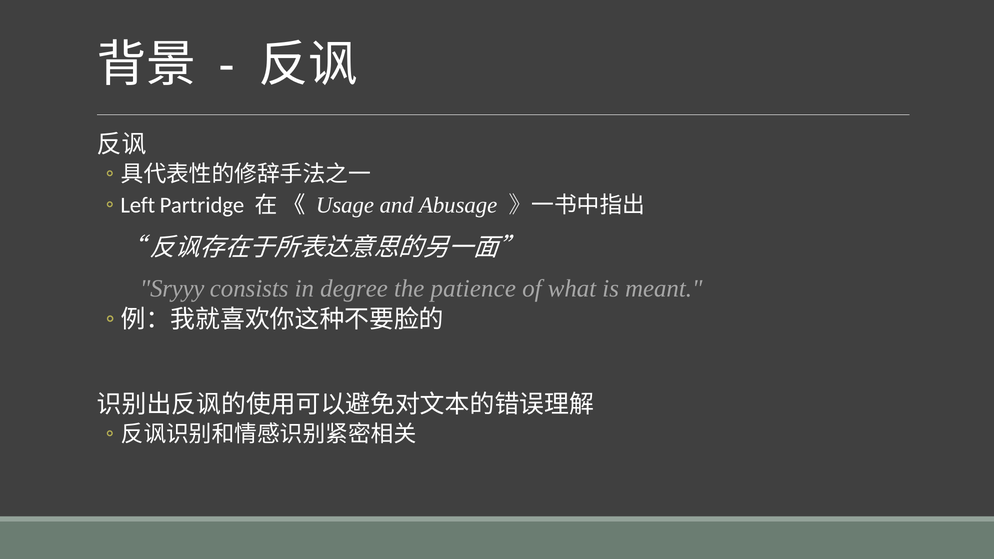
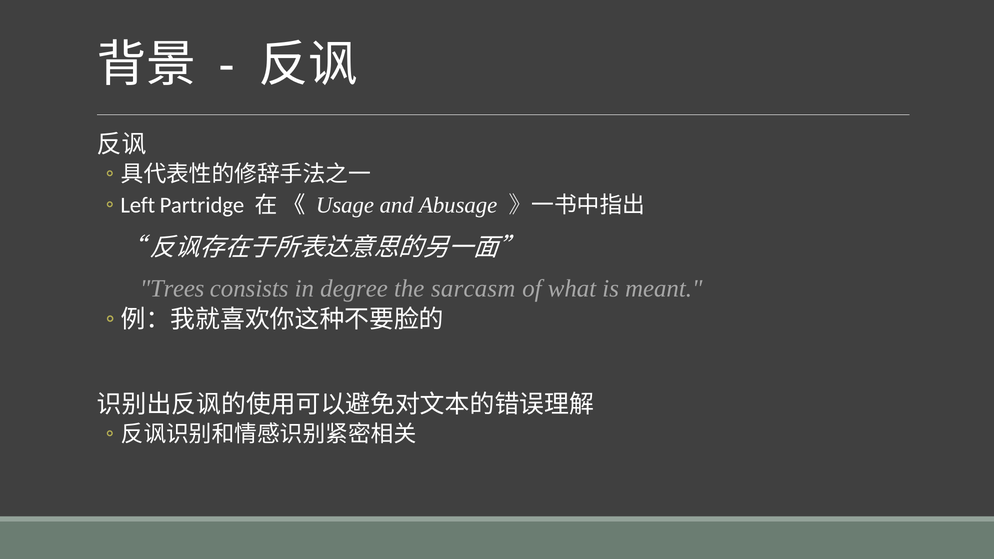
Sryyy: Sryyy -> Trees (172, 289)
patience: patience -> sarcasm (473, 289)
